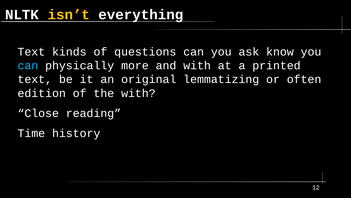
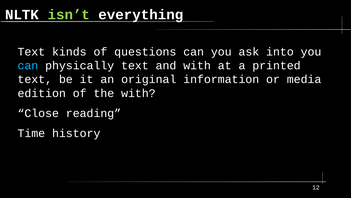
isn’t colour: yellow -> light green (69, 15)
know: know -> into (280, 52)
physically more: more -> text (135, 65)
lemmatizing: lemmatizing -> information (221, 79)
often: often -> media (304, 79)
